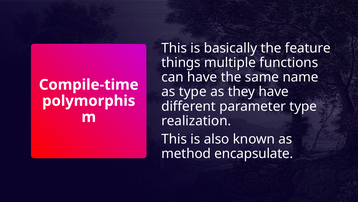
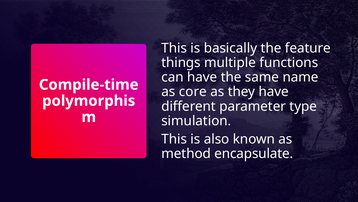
as type: type -> core (193, 91)
realization: realization -> simulation (196, 120)
